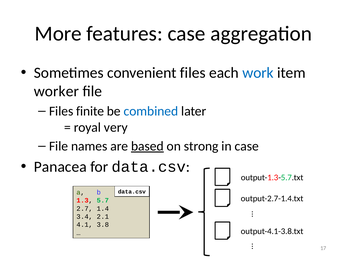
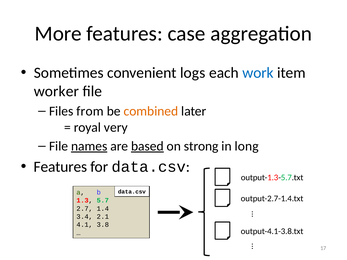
convenient files: files -> logs (193, 73)
finite: finite -> from (90, 111)
combined colour: blue -> orange (151, 111)
names underline: none -> present (89, 146)
in case: case -> long (247, 146)
Panacea: Panacea -> Features (60, 167)
